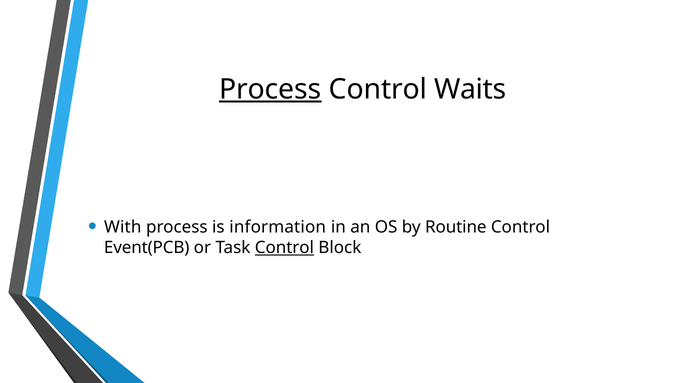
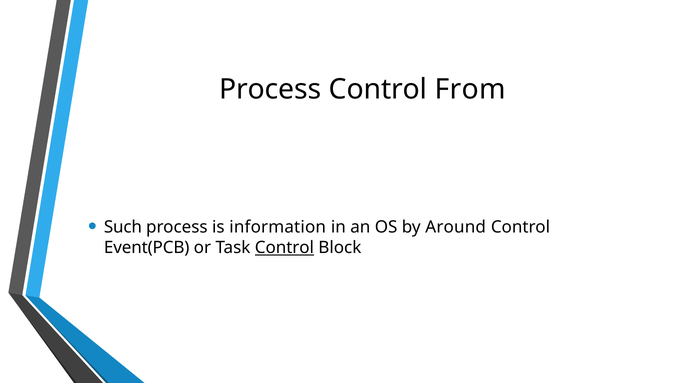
Process underline: present -> none (270, 89)
Waits: Waits -> From (470, 89)
With: With -> Such (123, 227)
Routine: Routine -> Around (456, 227)
